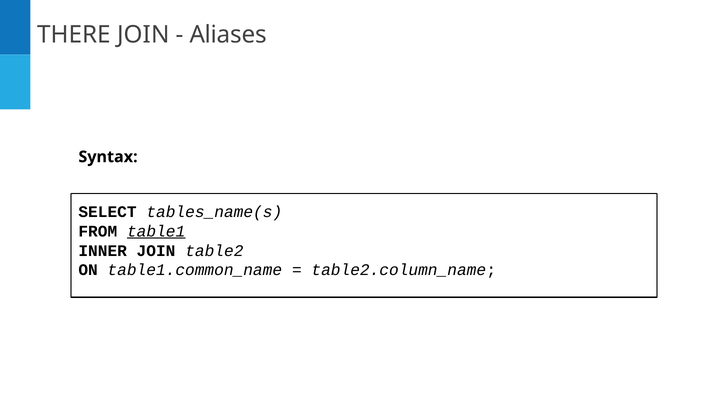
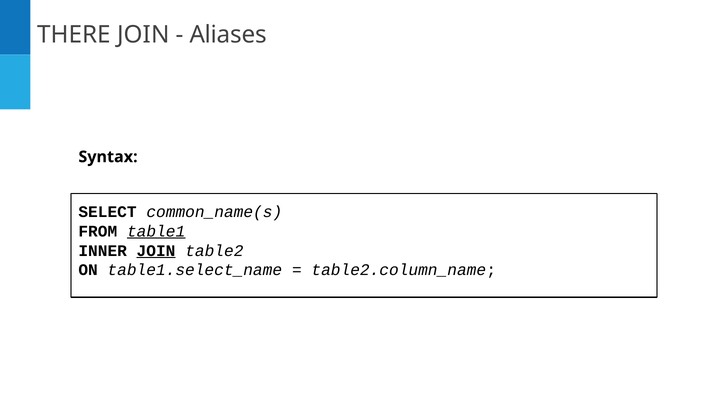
tables_name(s: tables_name(s -> common_name(s (214, 212)
JOIN underline: none -> present (156, 250)
table1.common_name: table1.common_name -> table1.select_name (195, 270)
